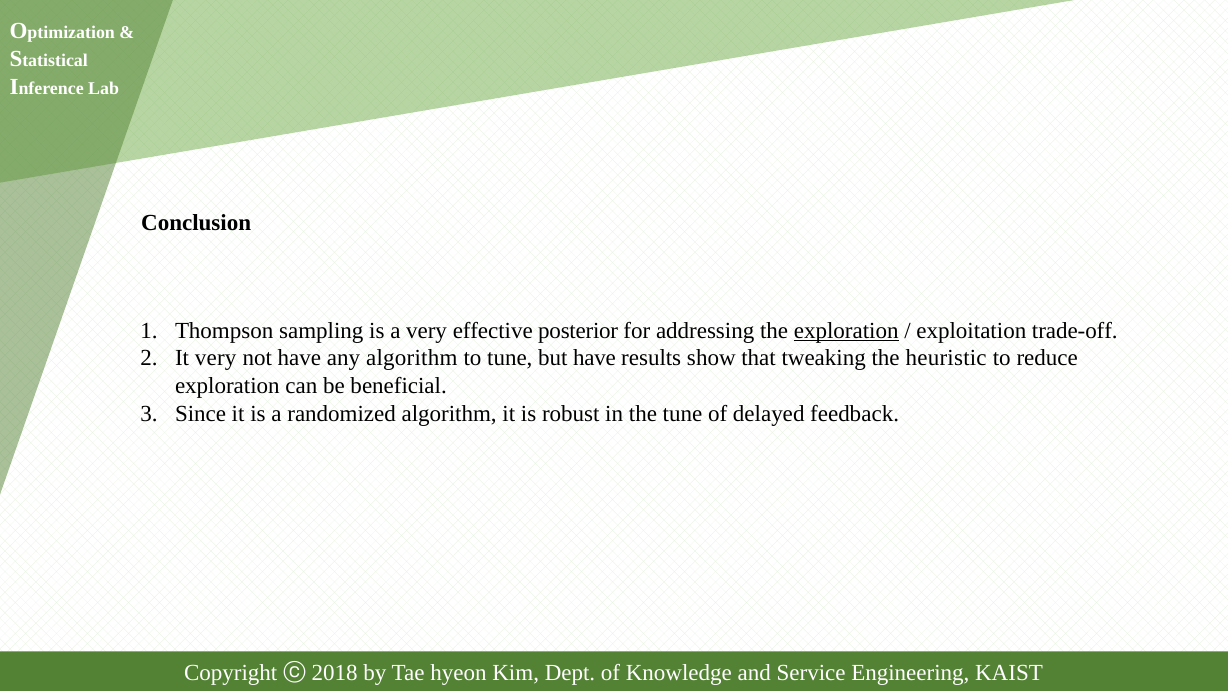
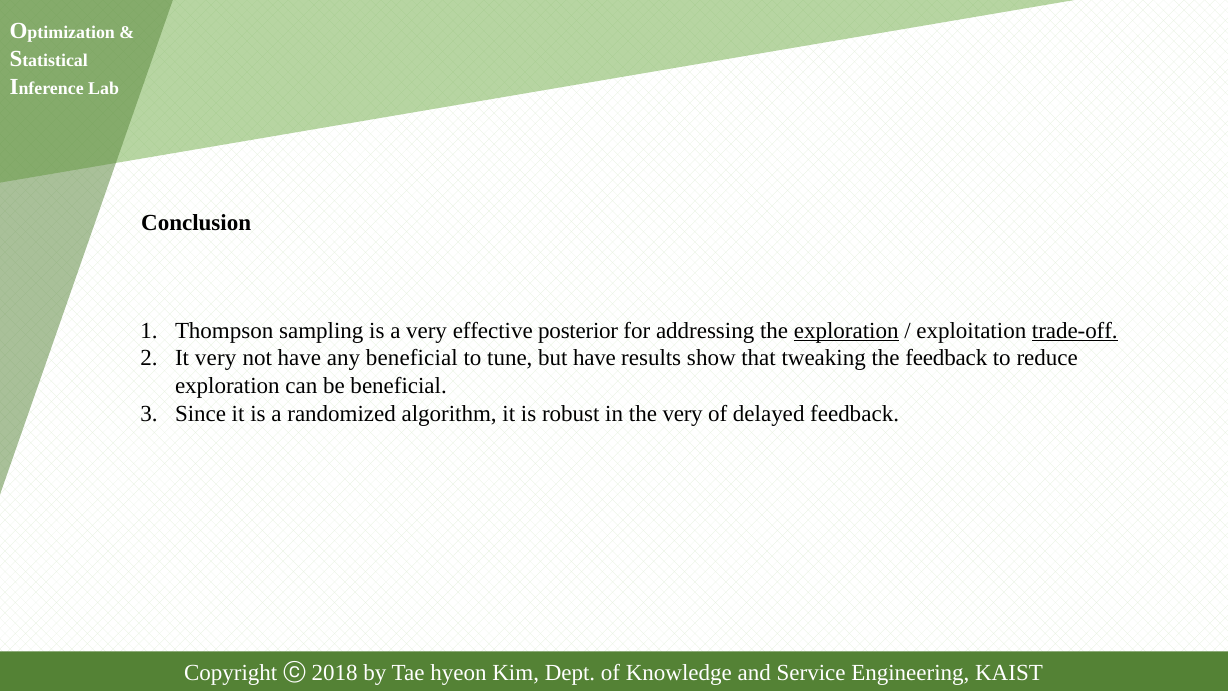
trade-off underline: none -> present (1075, 331)
any algorithm: algorithm -> beneficial (412, 358)
the heuristic: heuristic -> feedback (946, 358)
the tune: tune -> very (683, 413)
